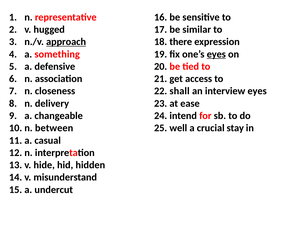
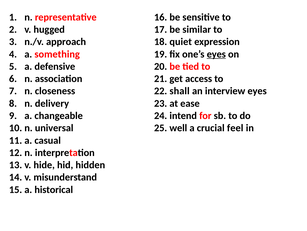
approach underline: present -> none (66, 42)
there: there -> quiet (181, 42)
between: between -> universal (54, 128)
stay: stay -> feel (235, 128)
undercut: undercut -> historical (54, 189)
